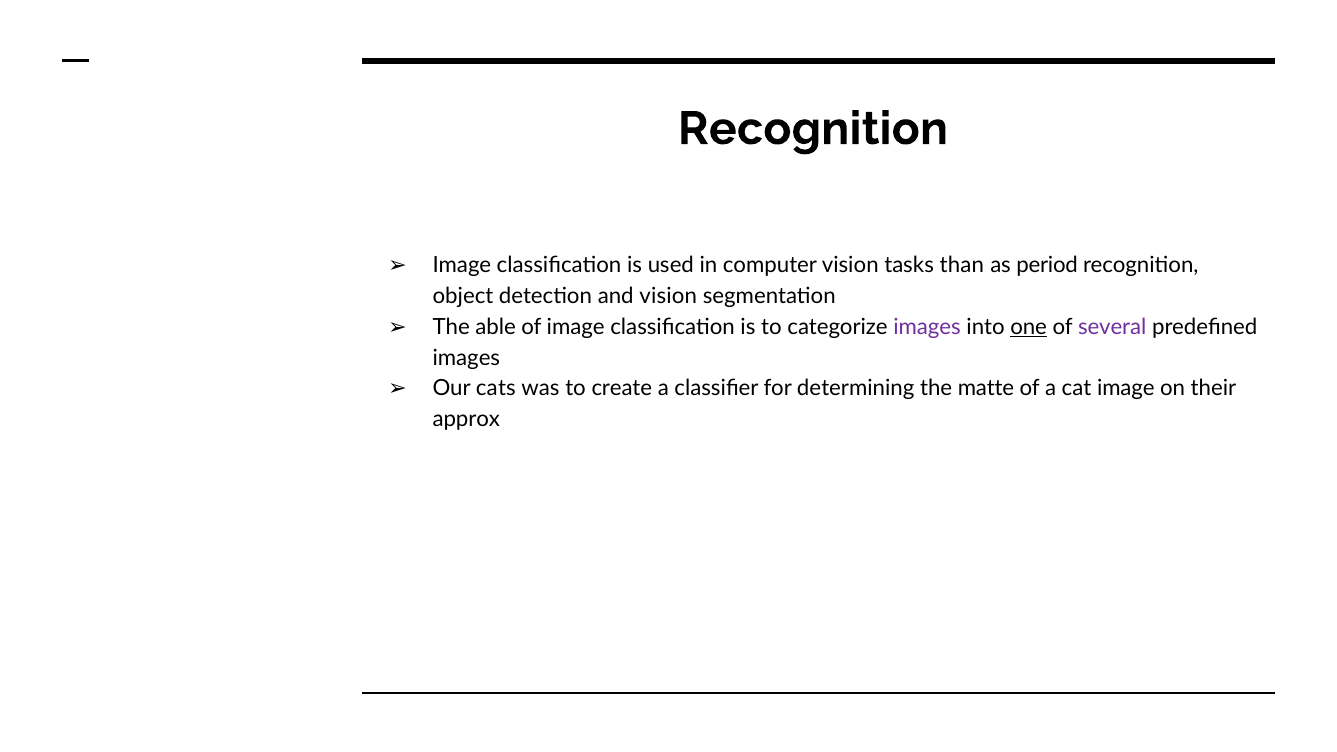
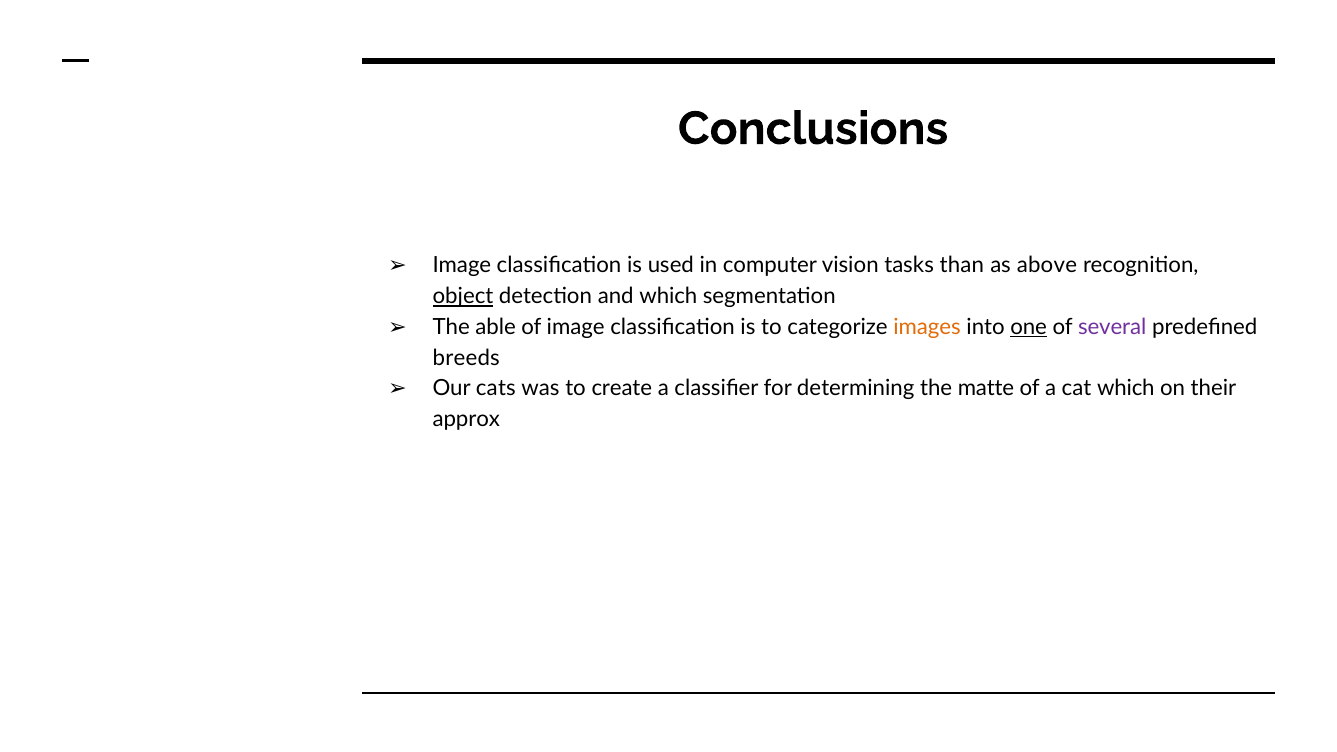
Recognition: Recognition -> Conclusions (813, 129)
period: period -> above (1047, 266)
object underline: none -> present (463, 296)
and vision: vision -> which (668, 296)
images colour: purple -> orange (927, 327)
images: images -> breeds (466, 358)
cat image: image -> which (1126, 389)
